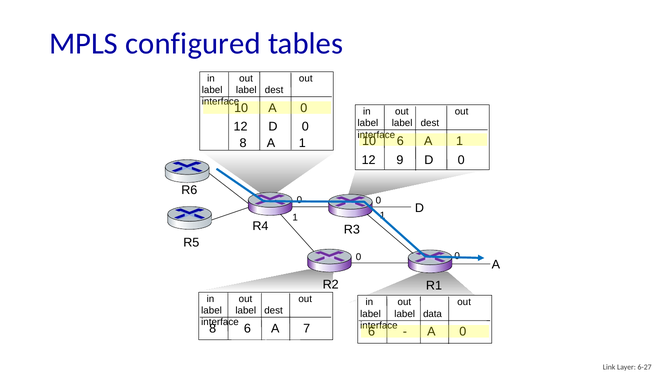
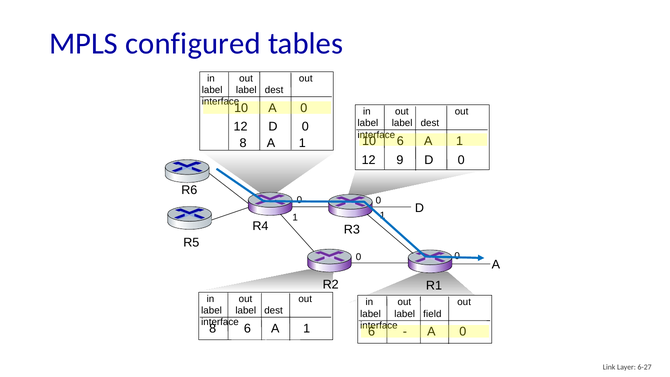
data: data -> field (432, 314)
7: 7 -> 1 (307, 328)
